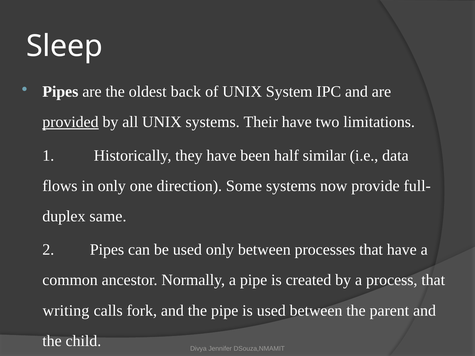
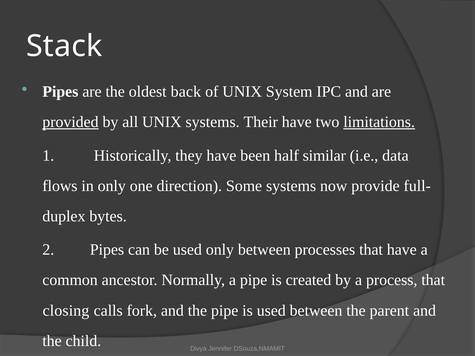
Sleep: Sleep -> Stack (64, 46)
limitations underline: none -> present (379, 122)
same: same -> bytes (108, 216)
writing: writing -> closing (66, 311)
